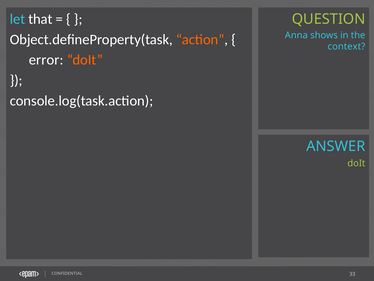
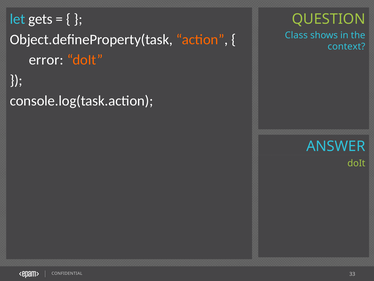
that: that -> gets (40, 19)
Anna: Anna -> Class (296, 35)
